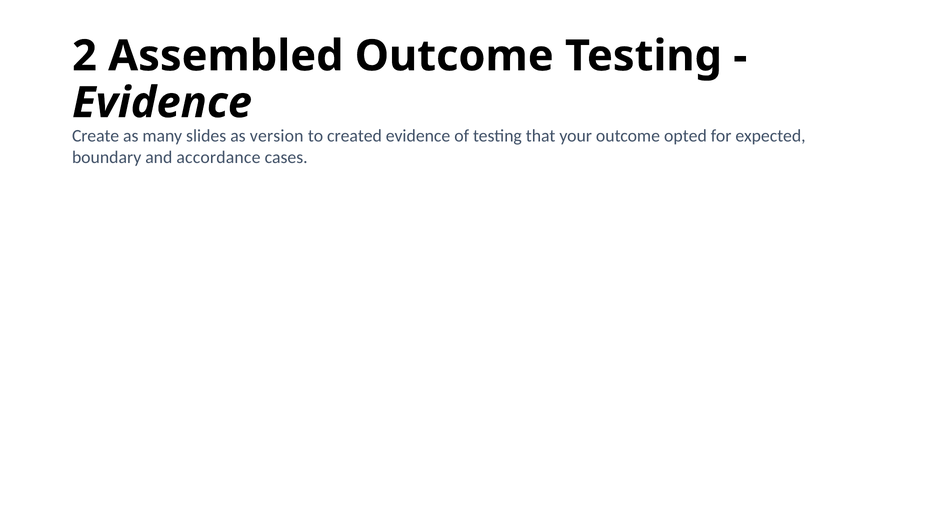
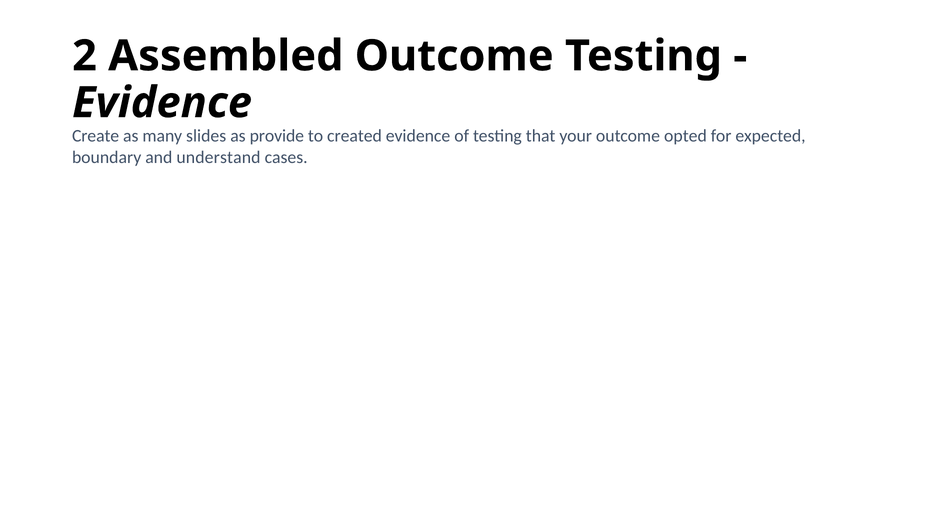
version: version -> provide (277, 136)
accordance: accordance -> understand (218, 157)
